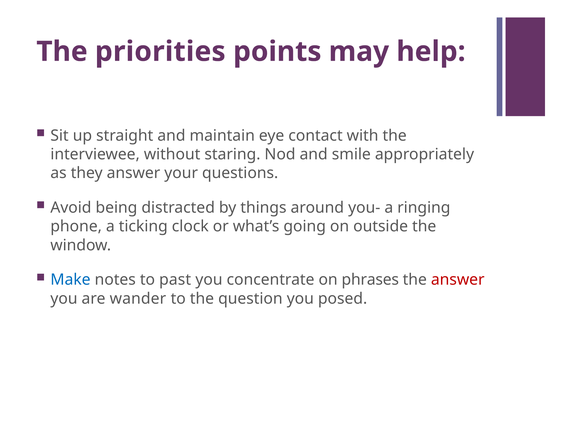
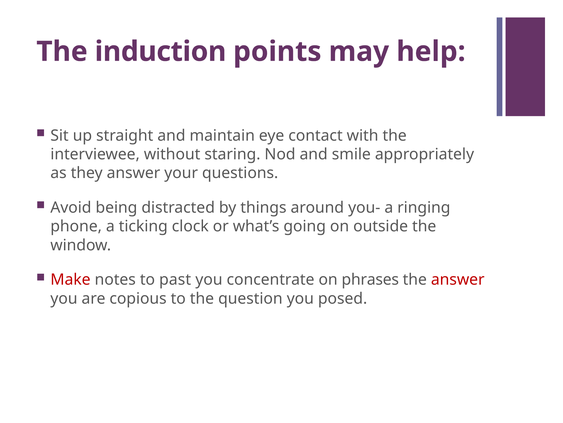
priorities: priorities -> induction (161, 51)
Make colour: blue -> red (70, 279)
wander: wander -> copious (138, 298)
